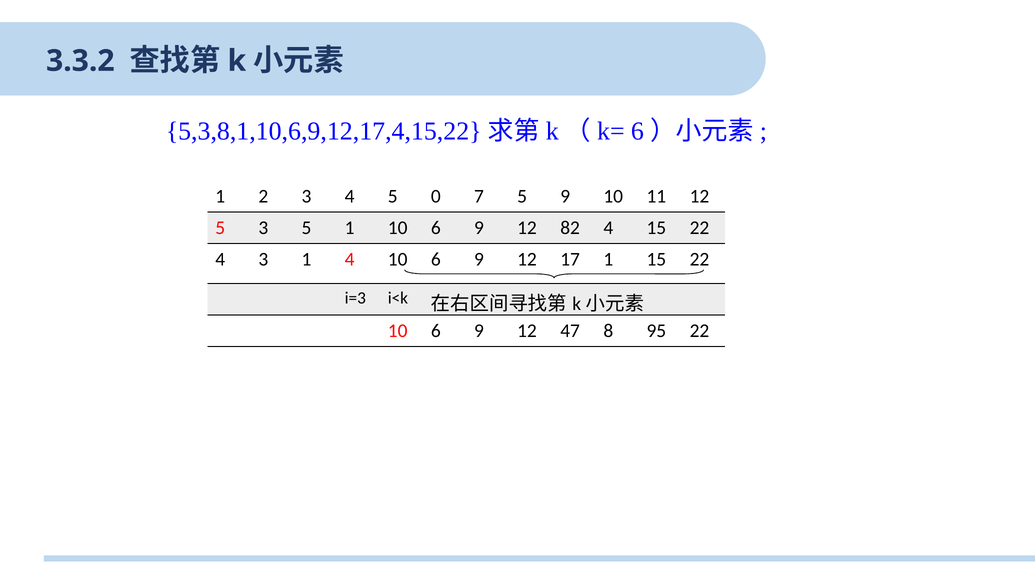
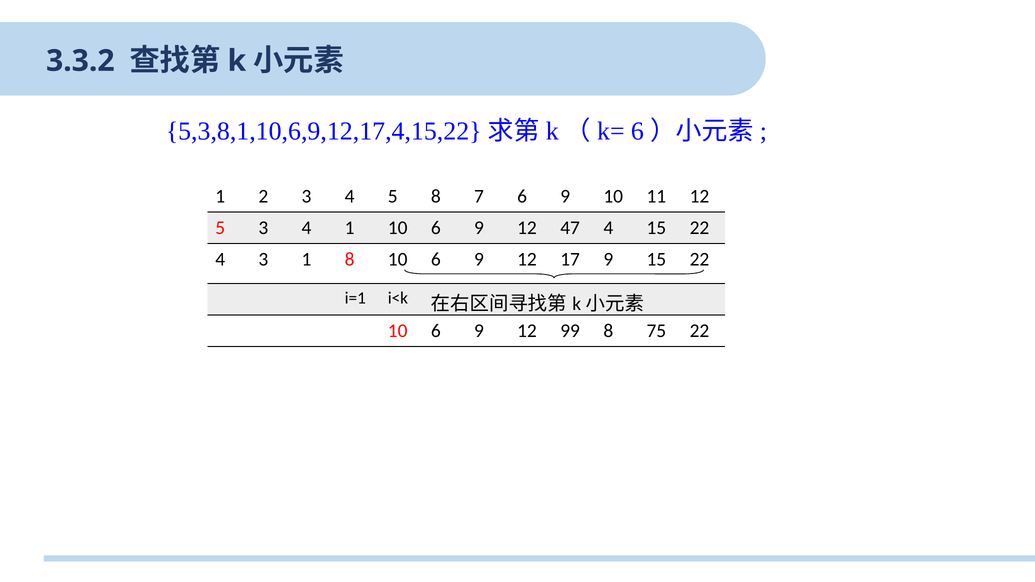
5 0: 0 -> 8 (436, 197)
7 5: 5 -> 6 (522, 197)
5 3 5: 5 -> 4 (306, 228)
82: 82 -> 47 (570, 228)
1 4: 4 -> 8 (350, 260)
17 1: 1 -> 9 (608, 260)
i=3: i=3 -> i=1 (355, 298)
47: 47 -> 99 (570, 331)
95: 95 -> 75 (656, 331)
